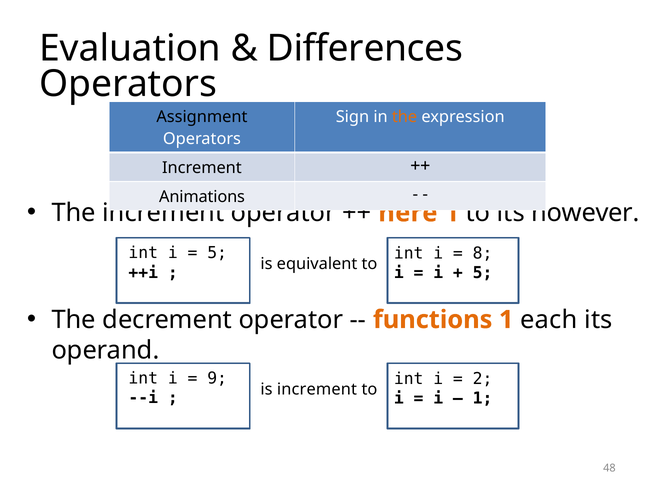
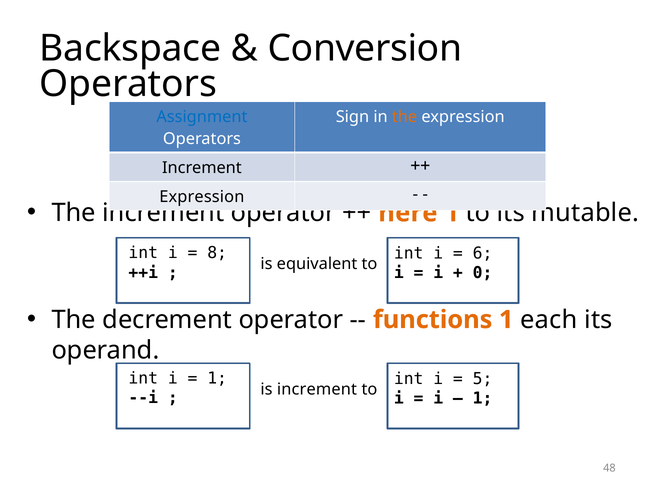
Evaluation: Evaluation -> Backspace (130, 48)
Differences: Differences -> Conversion (365, 48)
Assignment colour: black -> blue (202, 117)
Animations: Animations -> Expression (202, 197)
however: however -> mutable (585, 213)
5: 5 -> 8 (217, 253)
8: 8 -> 6 (483, 253)
5: 5 -> 0 (483, 273)
9: 9 -> 1 (217, 379)
2: 2 -> 5 (483, 379)
